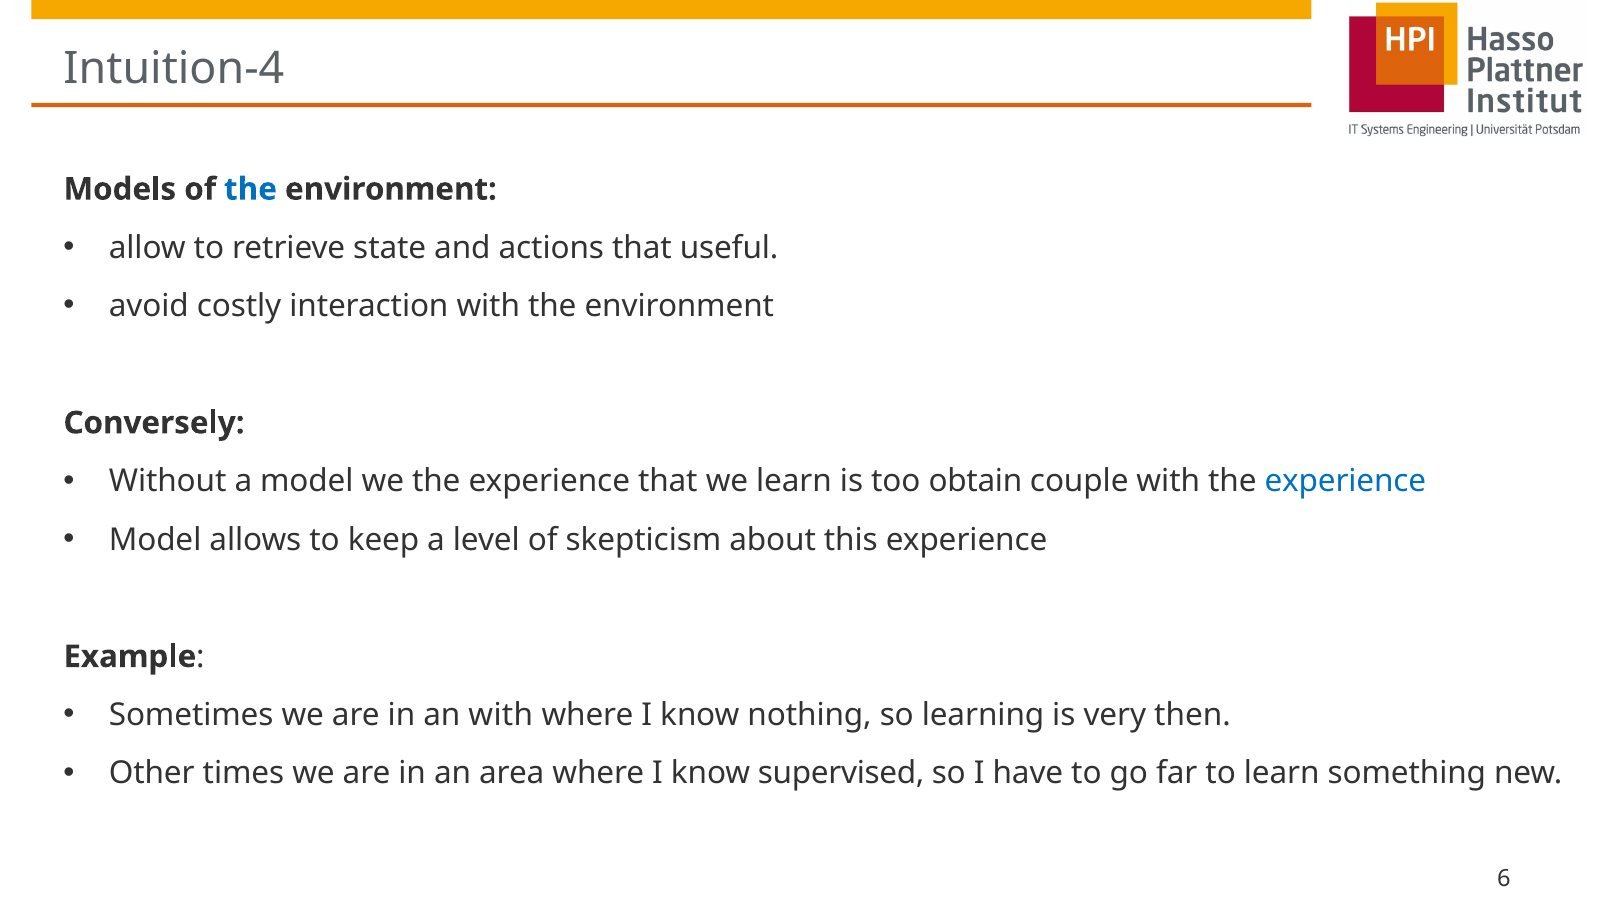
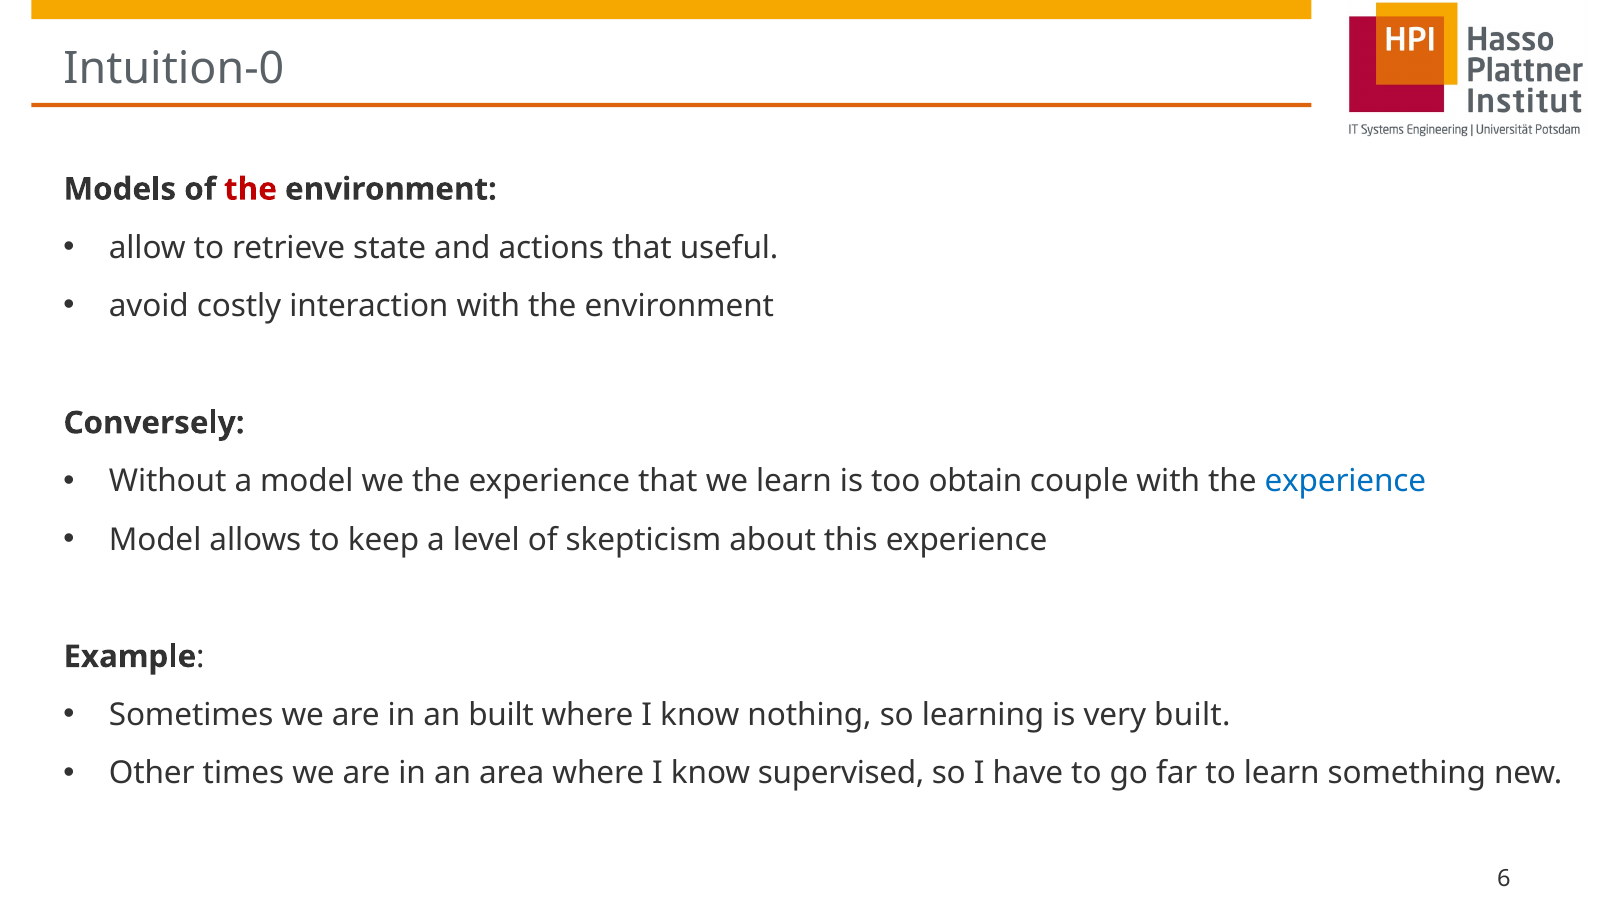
Intuition-4: Intuition-4 -> Intuition-0 (174, 68)
the colour: blue -> red (251, 189)
an with: with -> built (501, 715)
very then: then -> built (1192, 715)
